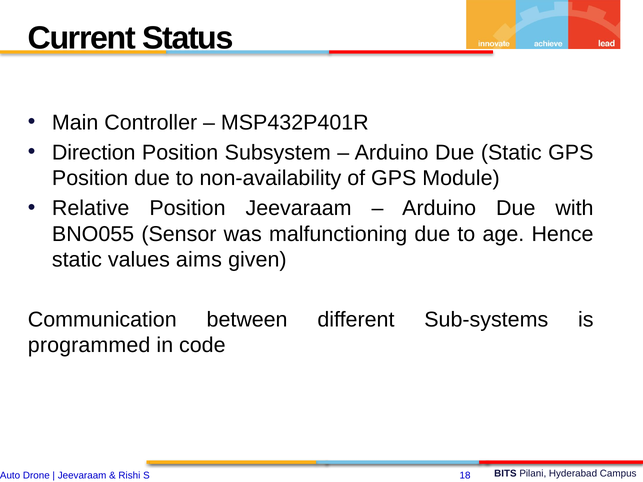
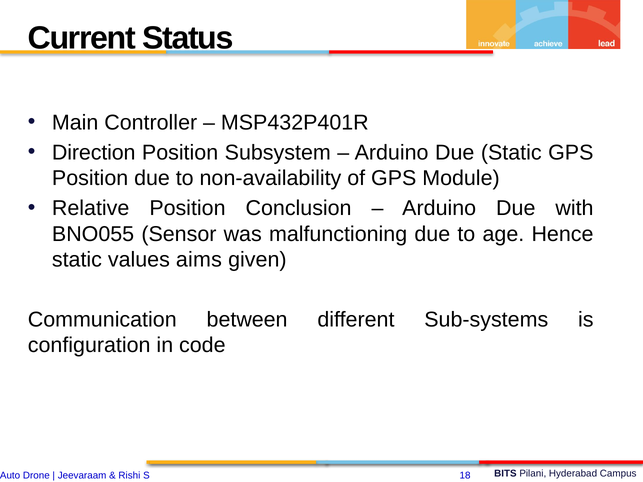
Position Jeevaraam: Jeevaraam -> Conclusion (299, 208)
programmed: programmed -> configuration (89, 346)
